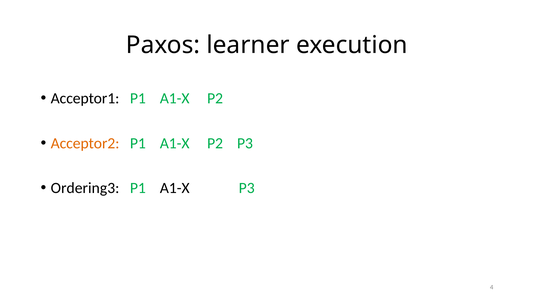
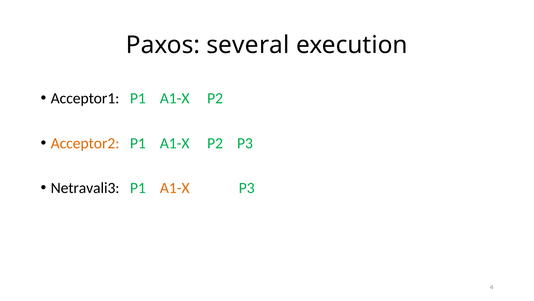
learner: learner -> several (248, 45)
Ordering3: Ordering3 -> Netravali3 (85, 188)
A1-X colour: black -> orange (175, 188)
